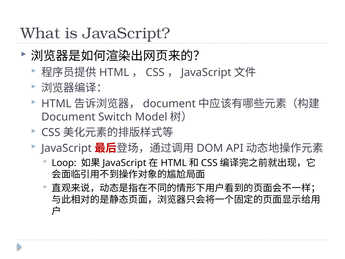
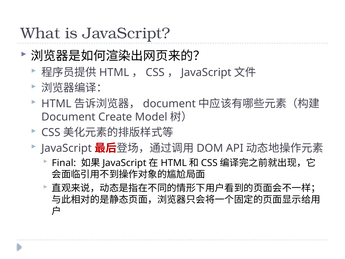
Switch: Switch -> Create (115, 117)
Loop: Loop -> Final (64, 163)
